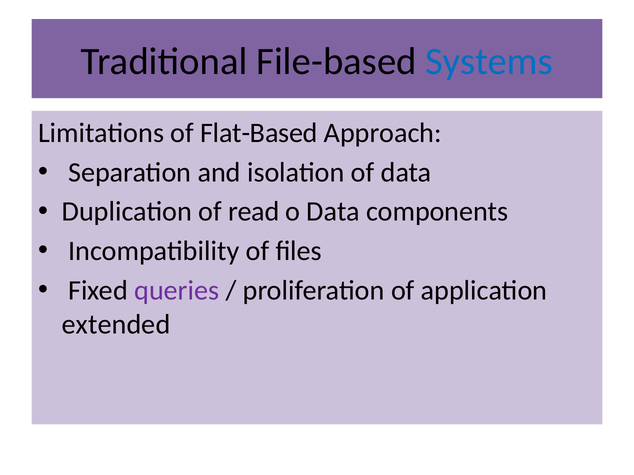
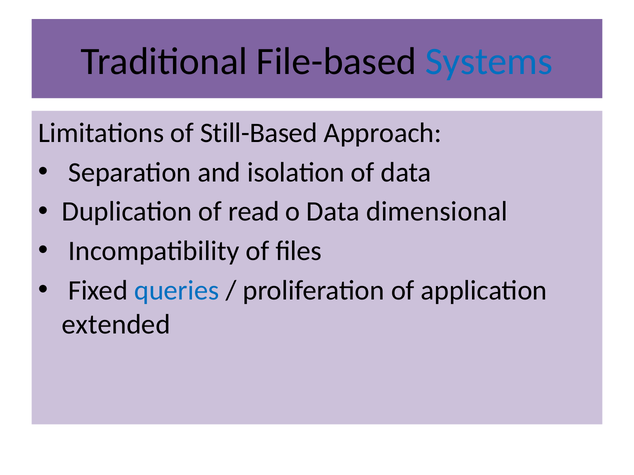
Flat-Based: Flat-Based -> Still-Based (259, 133)
components: components -> dimensional (437, 212)
queries colour: purple -> blue (177, 291)
